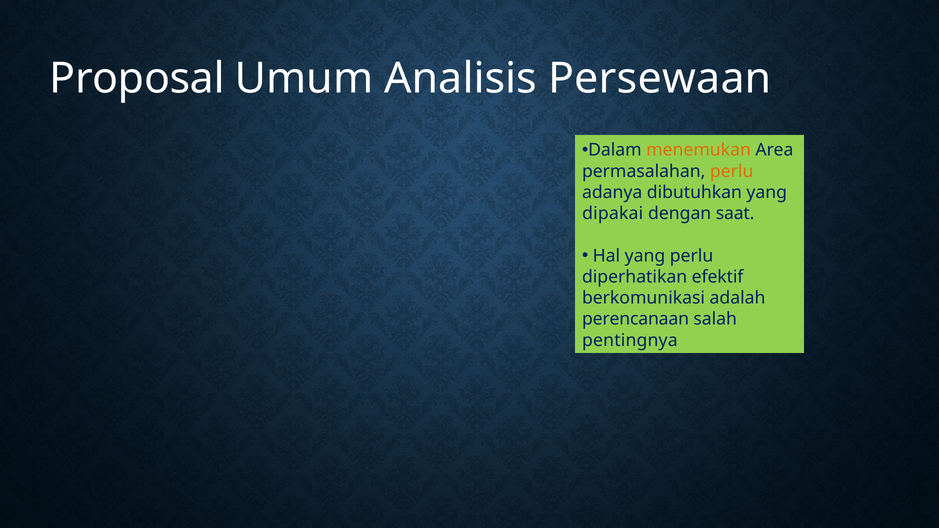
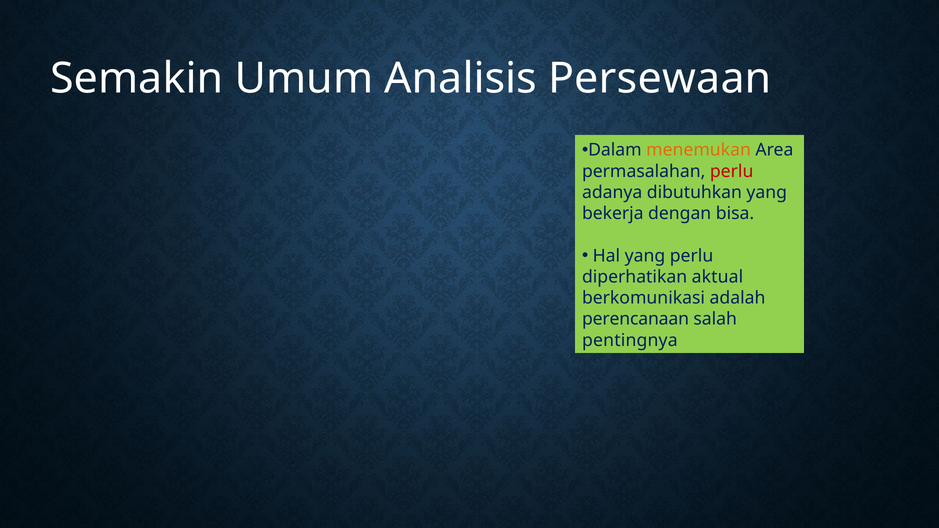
Proposal: Proposal -> Semakin (137, 79)
perlu colour: orange -> red (732, 171)
dipakai: dipakai -> bekerja (613, 214)
saat: saat -> bisa (735, 214)
efektif: efektif -> aktual (717, 277)
